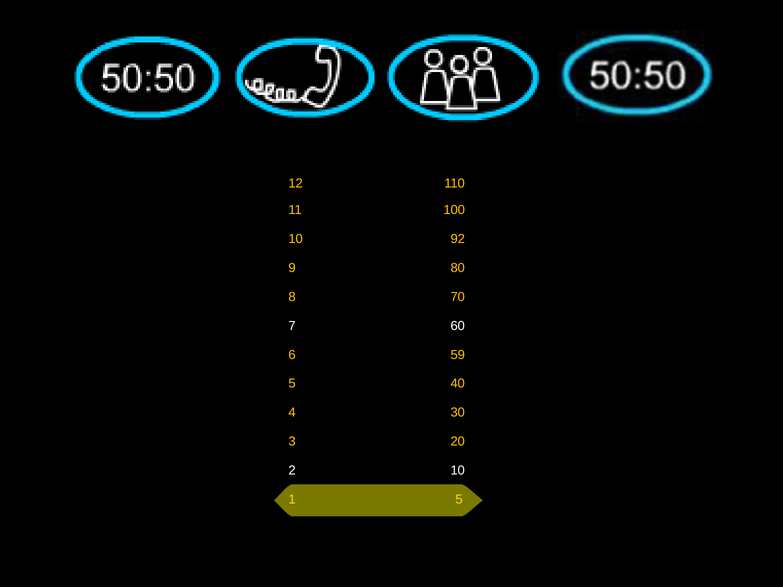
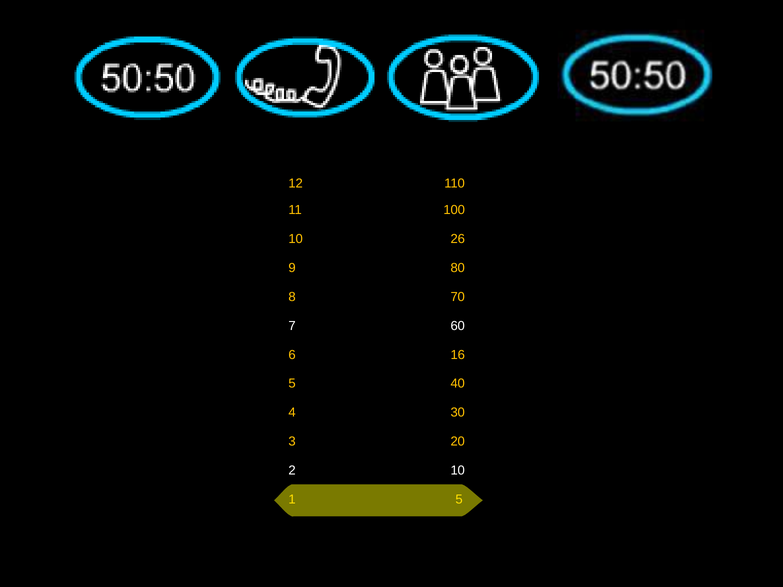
92: 92 -> 26 (458, 239)
59: 59 -> 16 (458, 355)
